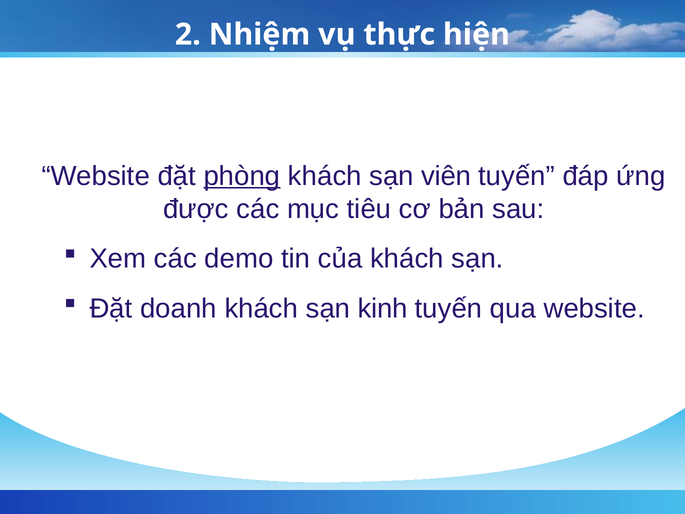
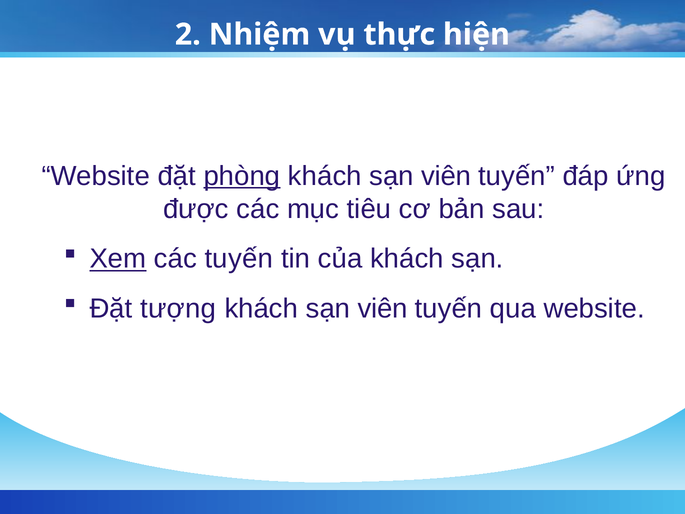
Xem underline: none -> present (118, 259)
các demo: demo -> tuyến (239, 259)
doanh: doanh -> tượng (178, 308)
kinh: kinh -> viên (383, 308)
